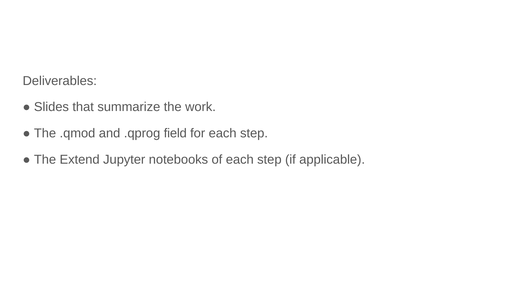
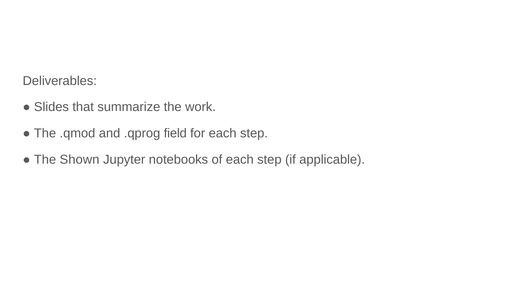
Extend: Extend -> Shown (80, 160)
